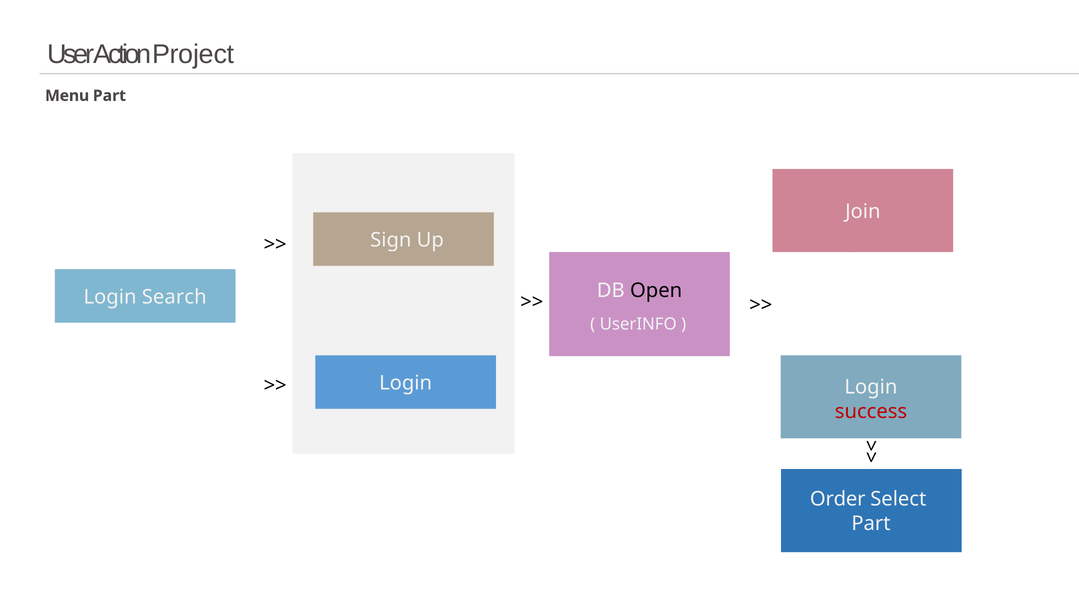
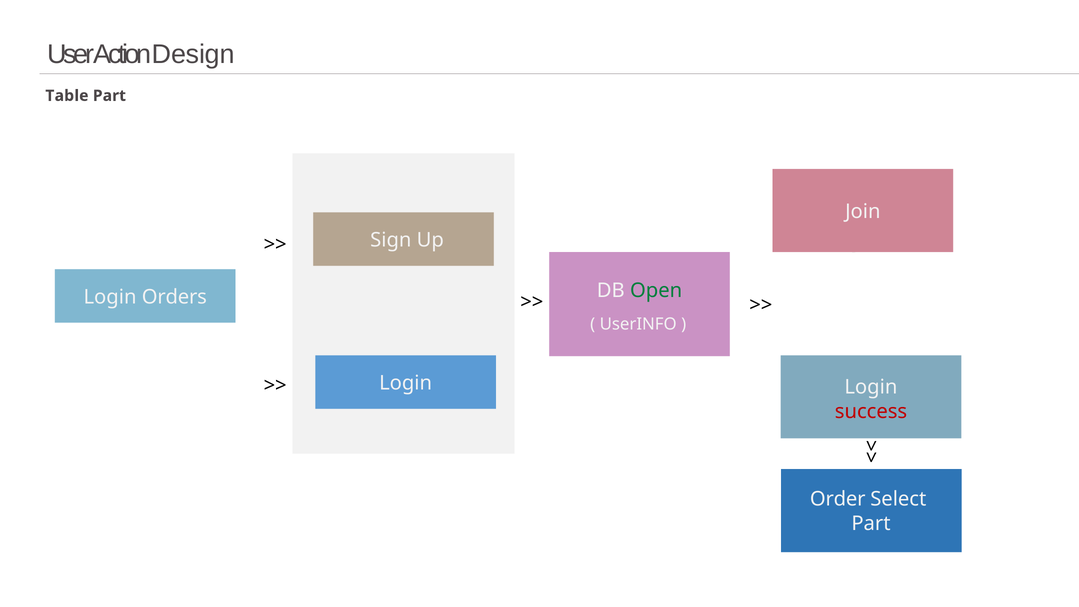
Project: Project -> Design (193, 54)
Menu: Menu -> Table (67, 96)
Open colour: black -> green (656, 291)
Search: Search -> Orders (174, 297)
